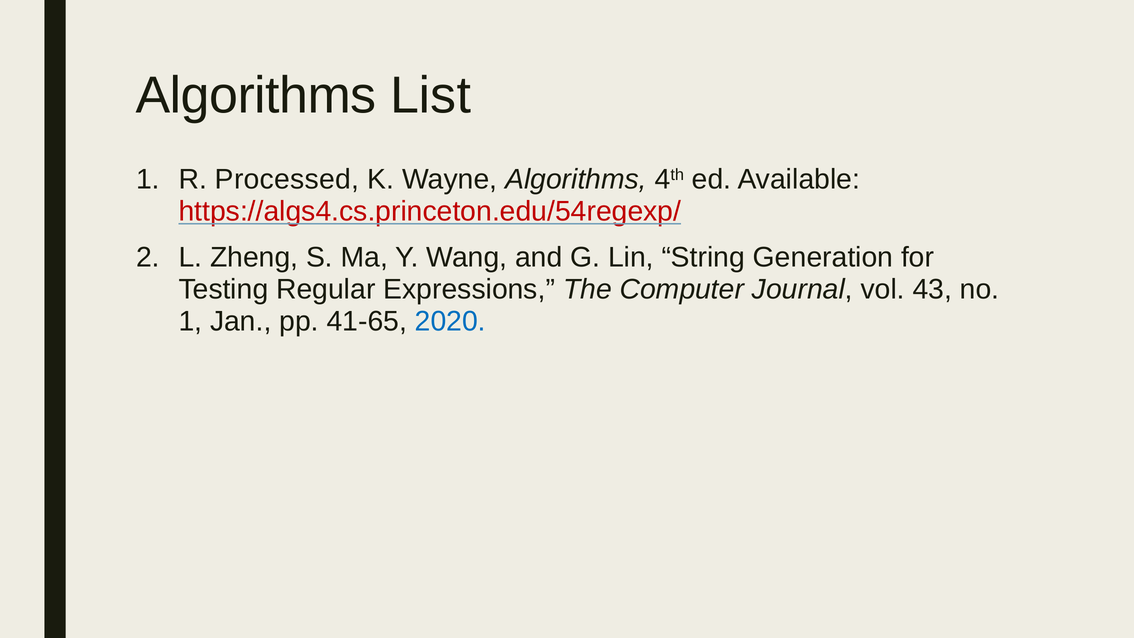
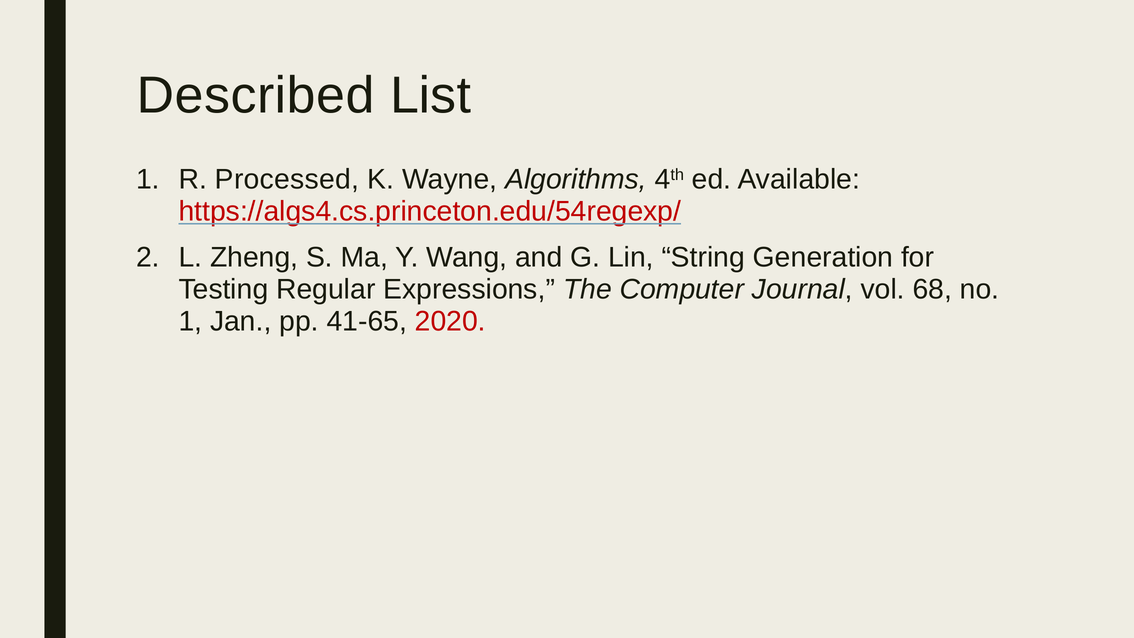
Algorithms: Algorithms -> Described (256, 95)
43: 43 -> 68 (932, 289)
2020 colour: blue -> red (450, 321)
